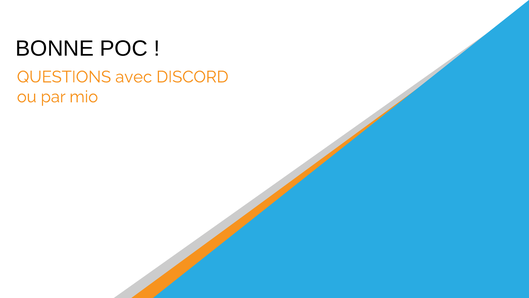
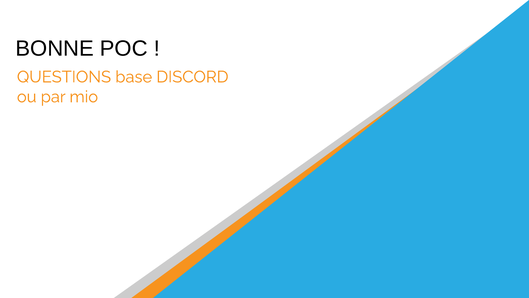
avec: avec -> base (134, 77)
